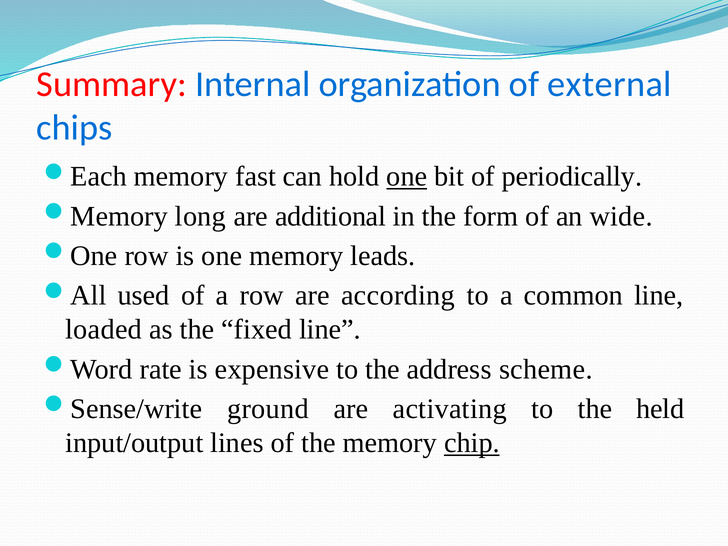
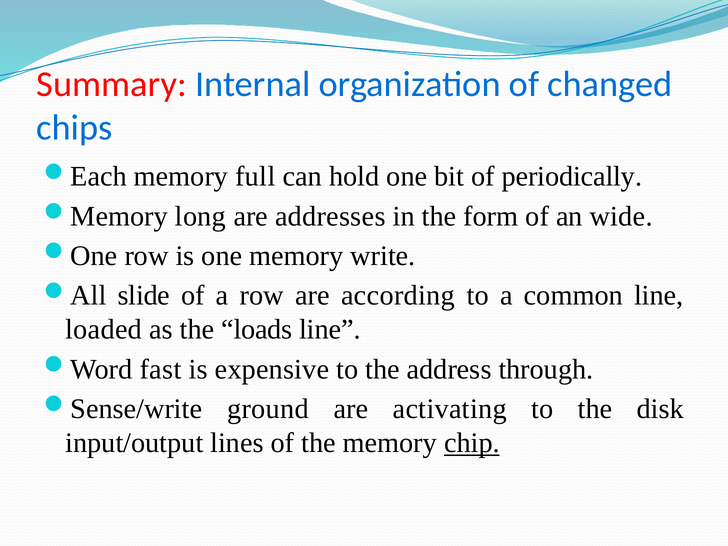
external: external -> changed (610, 84)
fast: fast -> full (255, 177)
one underline: present -> none (407, 177)
additional: additional -> addresses (330, 216)
leads: leads -> write (383, 256)
used: used -> slide (144, 296)
fixed: fixed -> loads (257, 330)
rate: rate -> fast (161, 369)
scheme: scheme -> through (546, 369)
held: held -> disk (660, 409)
